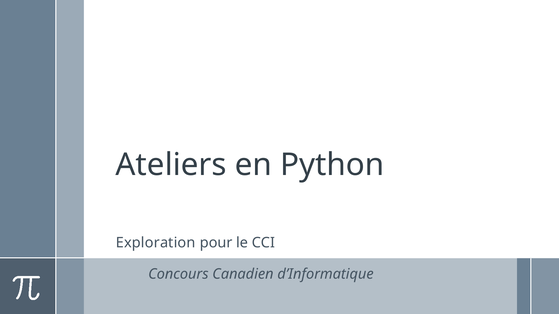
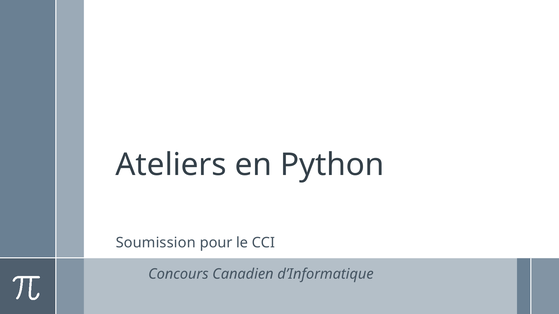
Exploration: Exploration -> Soumission (156, 243)
